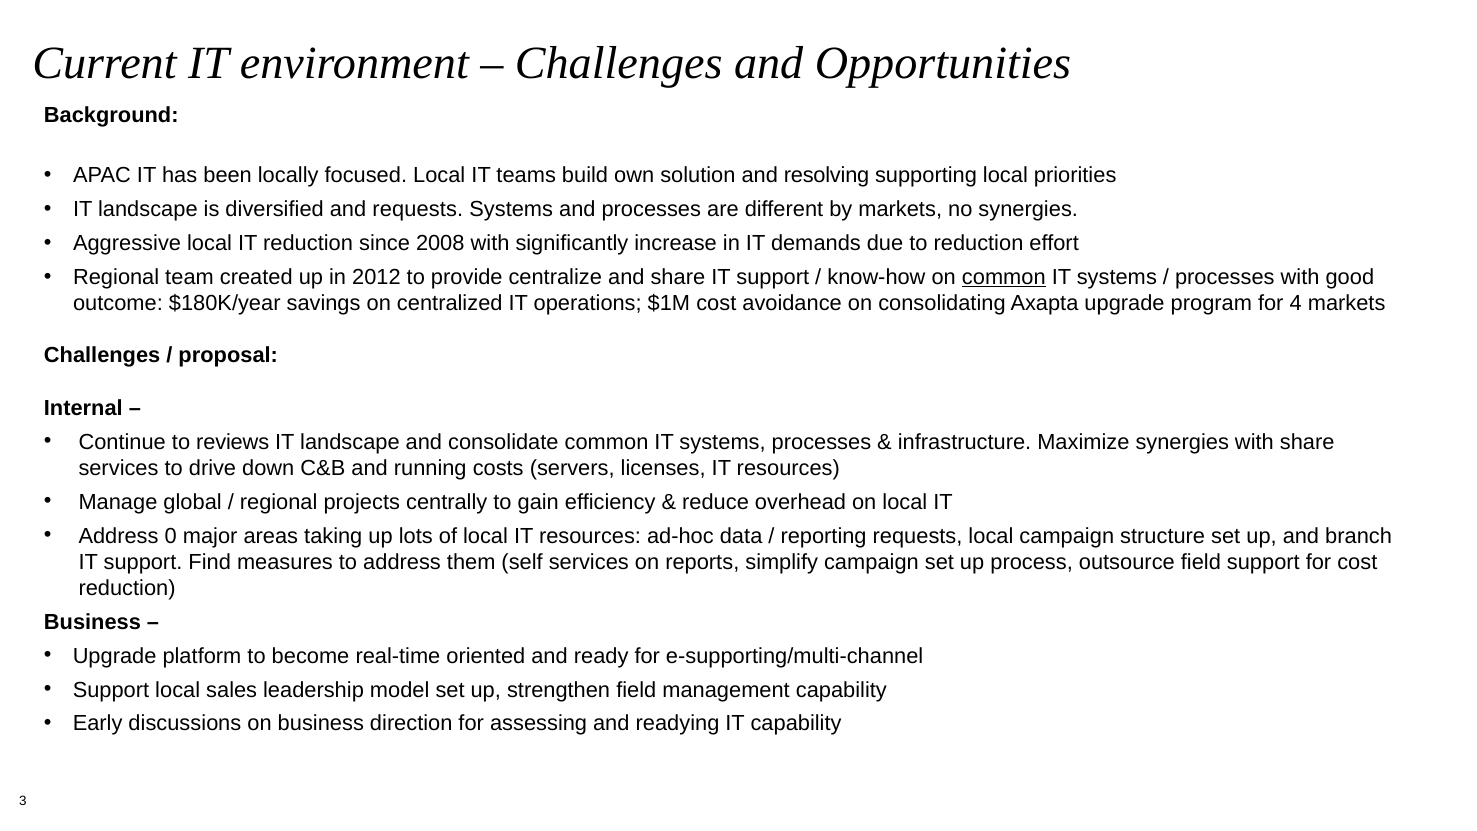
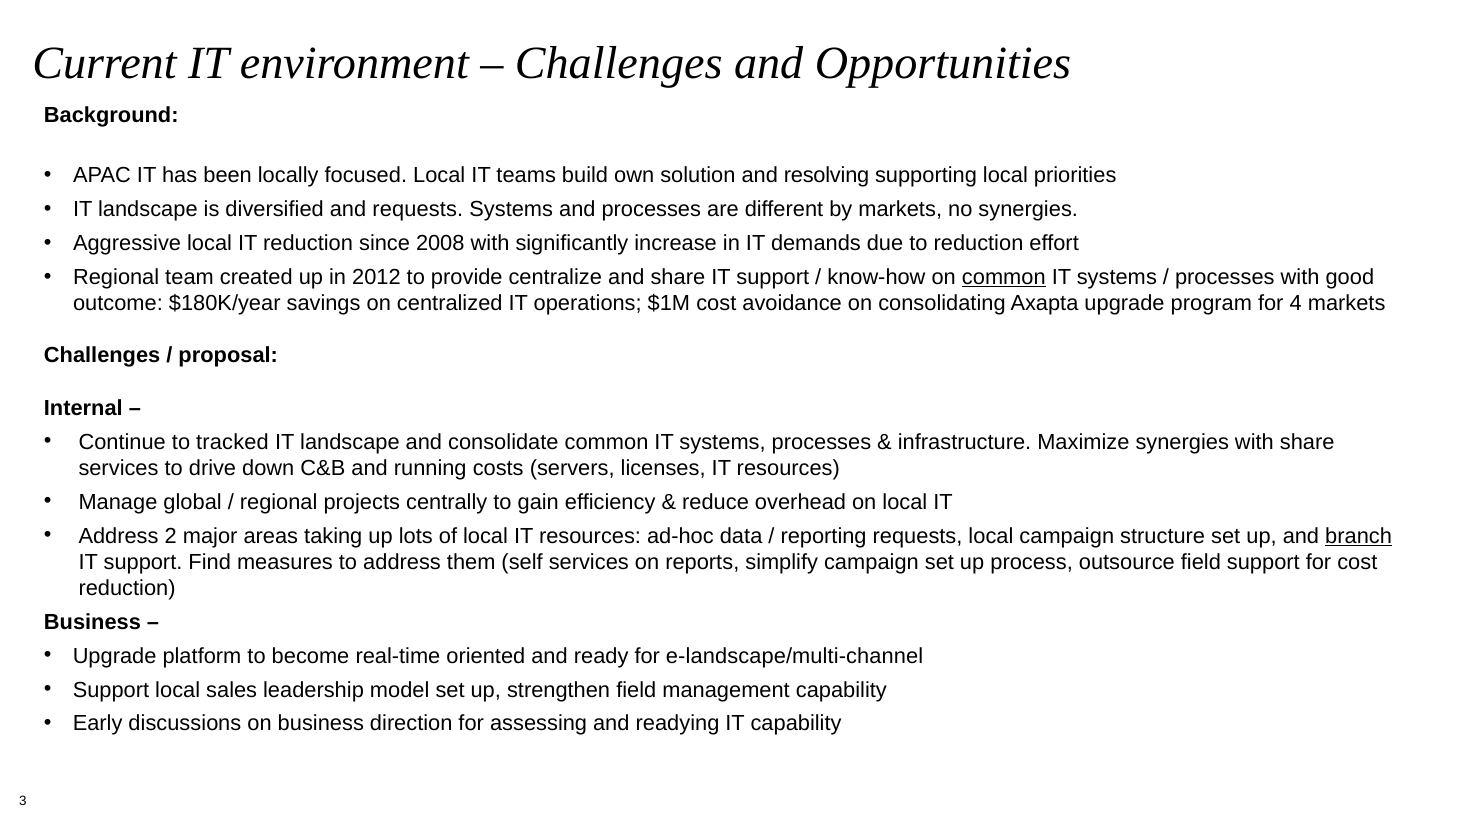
reviews: reviews -> tracked (233, 442)
0: 0 -> 2 (171, 536)
branch underline: none -> present (1359, 536)
e-supporting/multi-channel: e-supporting/multi-channel -> e-landscape/multi-channel (795, 656)
